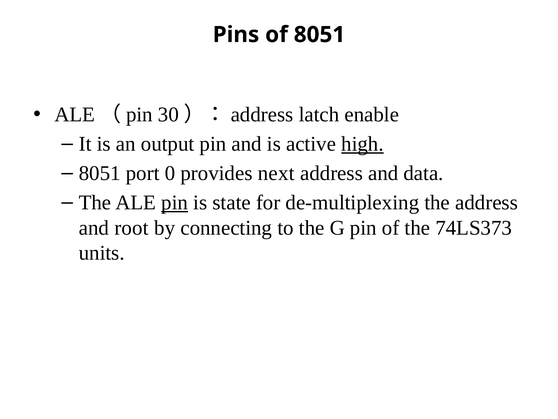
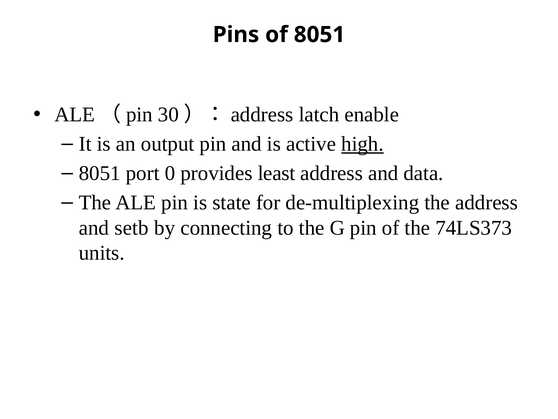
next: next -> least (276, 173)
pin underline: present -> none (175, 202)
root: root -> setb (132, 228)
